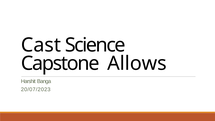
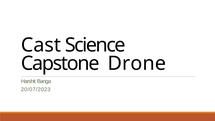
Allows: Allows -> Drone (137, 63)
